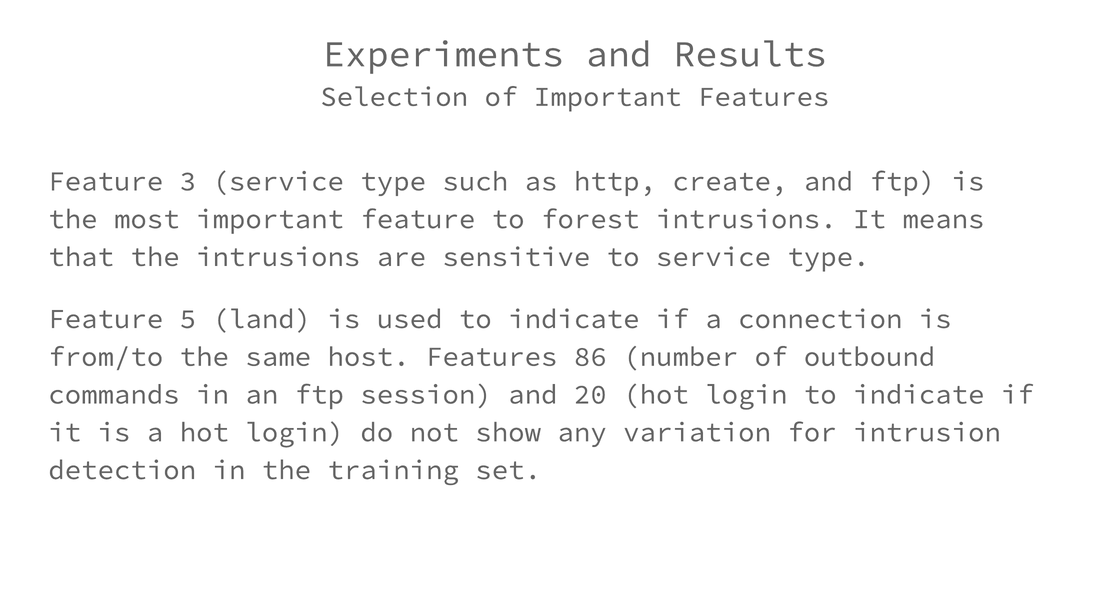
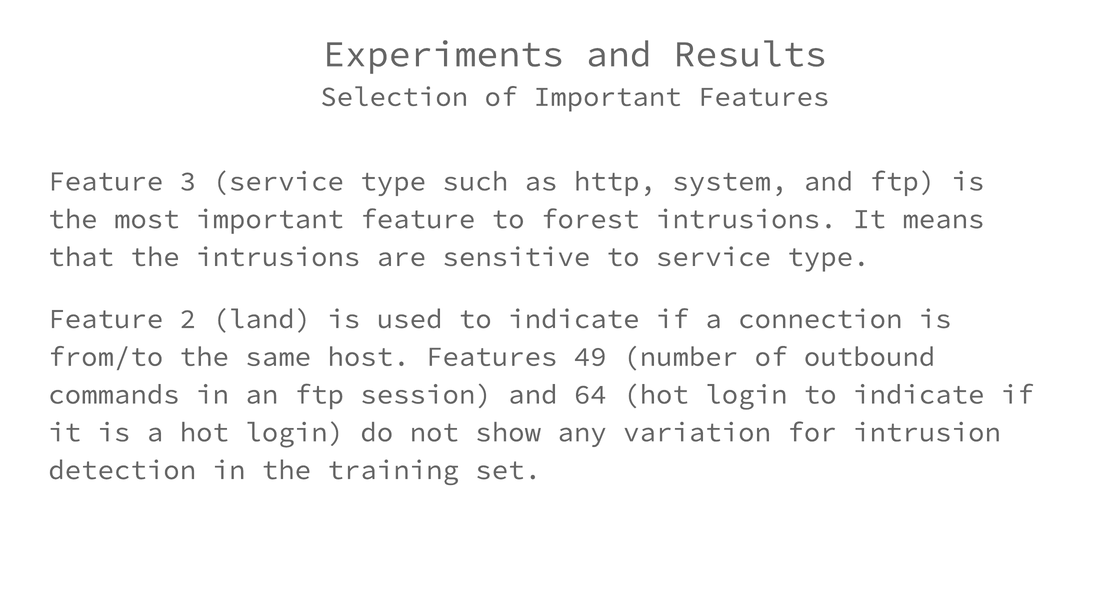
create: create -> system (730, 181)
5: 5 -> 2 (188, 319)
86: 86 -> 49 (590, 357)
20: 20 -> 64 (590, 394)
